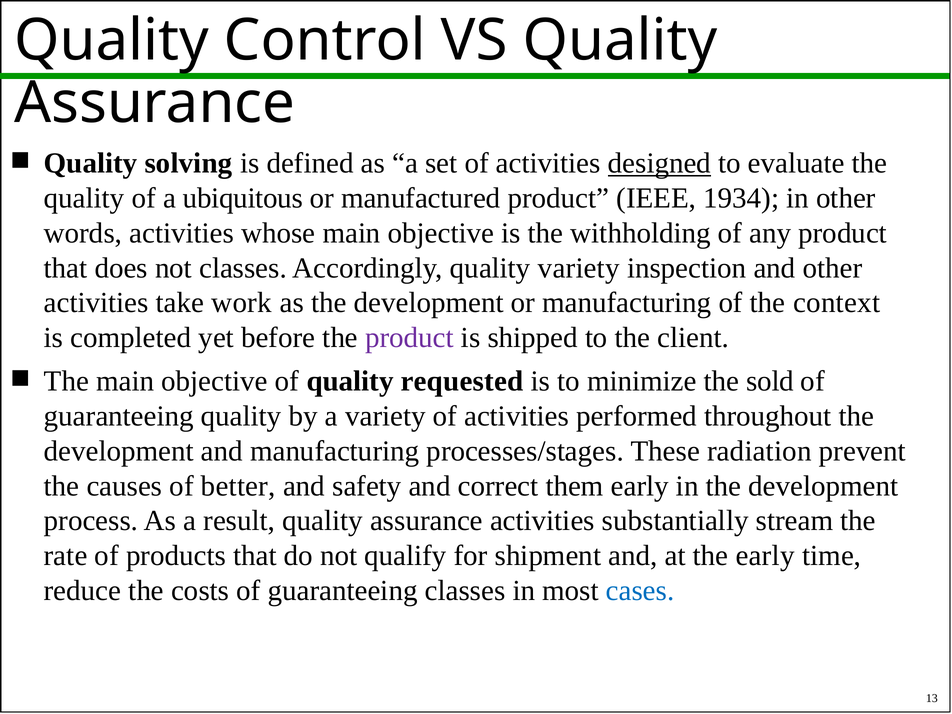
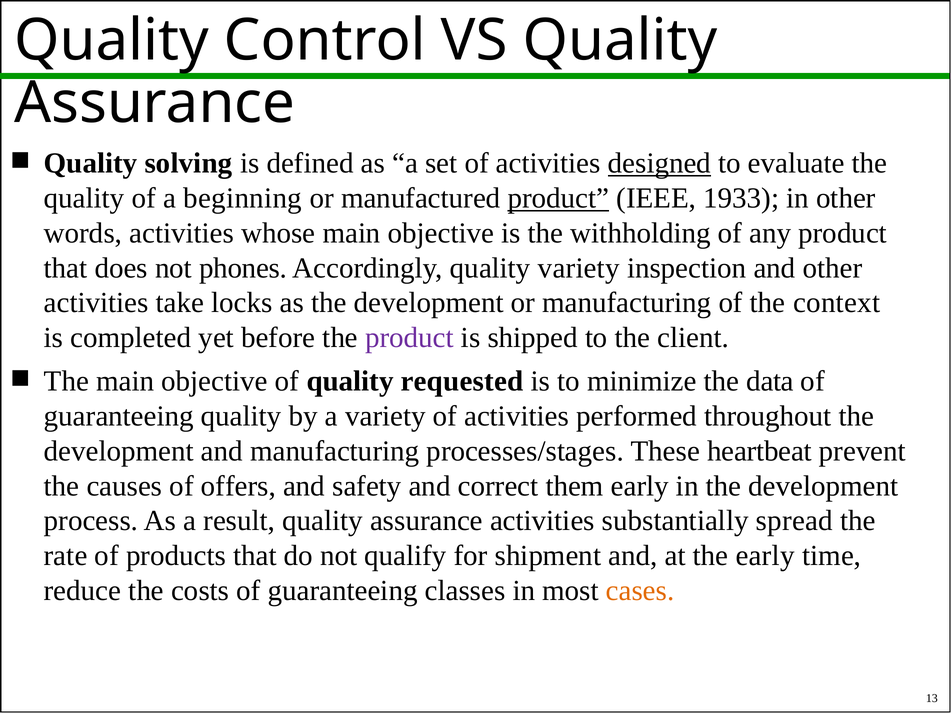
ubiquitous: ubiquitous -> beginning (243, 198)
product underline: none -> present (558, 198)
1934: 1934 -> 1933 (741, 198)
not classes: classes -> phones (243, 268)
work: work -> locks (242, 303)
sold: sold -> data (770, 381)
radiation: radiation -> heartbeat (759, 451)
better: better -> offers (238, 486)
stream: stream -> spread (794, 521)
cases colour: blue -> orange (640, 591)
